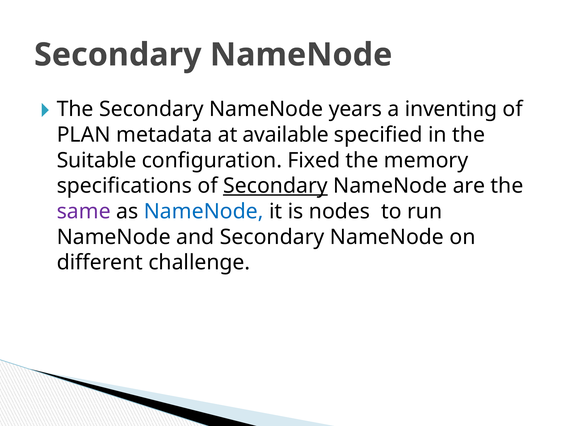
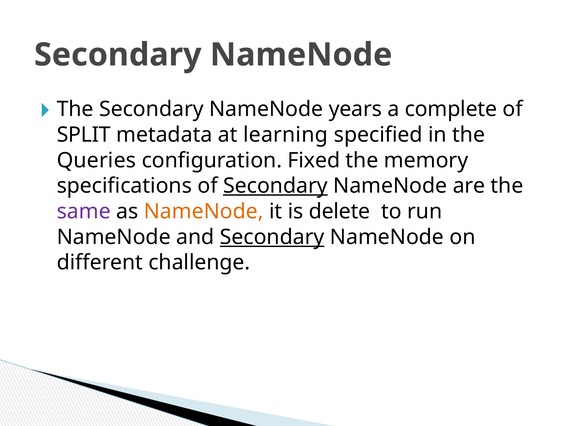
inventing: inventing -> complete (451, 109)
PLAN: PLAN -> SPLIT (84, 134)
available: available -> learning (286, 134)
Suitable: Suitable -> Queries (96, 160)
NameNode colour: blue -> orange (204, 211)
nodes: nodes -> delete (340, 211)
Secondary underline: none -> present (272, 237)
